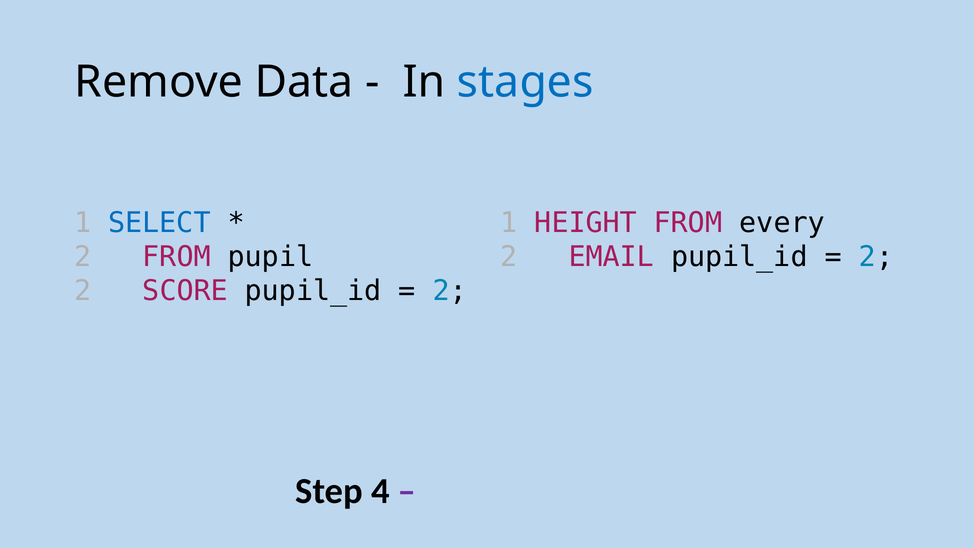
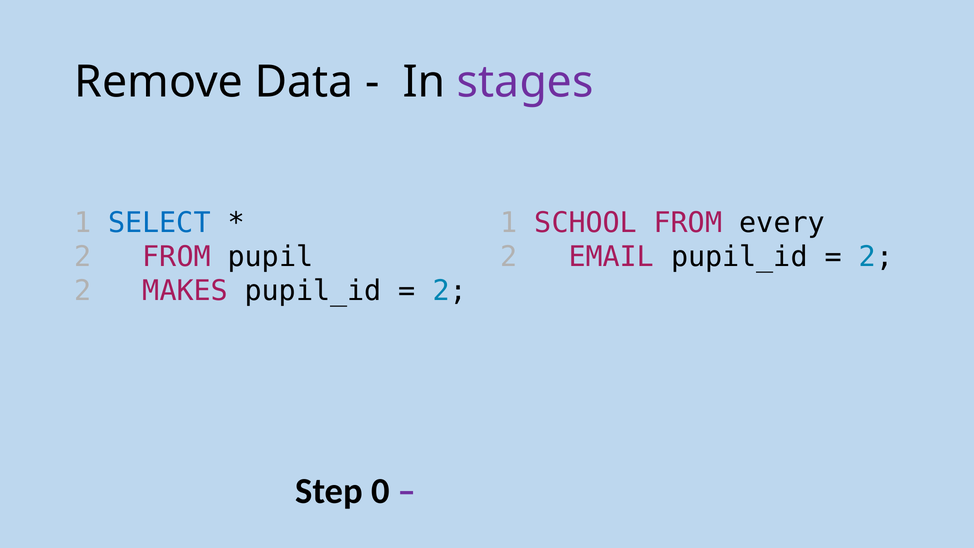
stages colour: blue -> purple (525, 82)
HEIGHT: HEIGHT -> SCHOOL (586, 223)
SCORE: SCORE -> MAKES (185, 291)
4: 4 -> 0 (380, 491)
